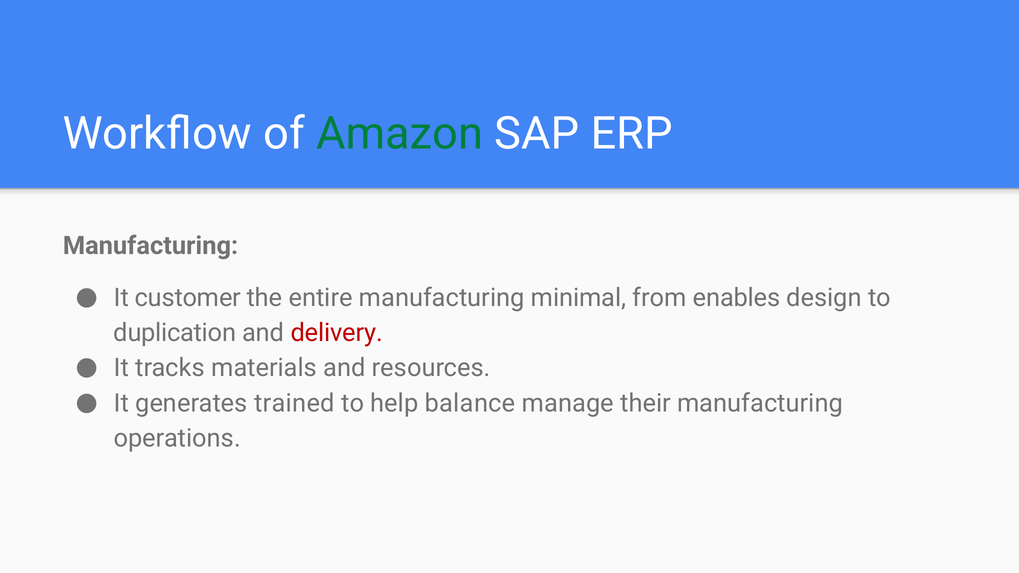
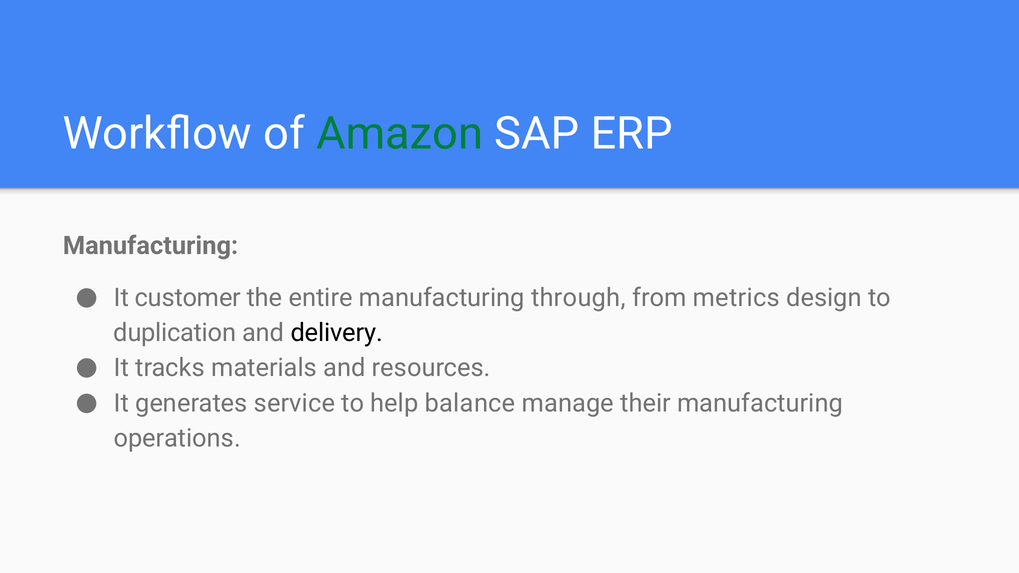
minimal: minimal -> through (578, 298)
enables: enables -> metrics (736, 298)
delivery colour: red -> black (337, 333)
trained: trained -> service (294, 403)
